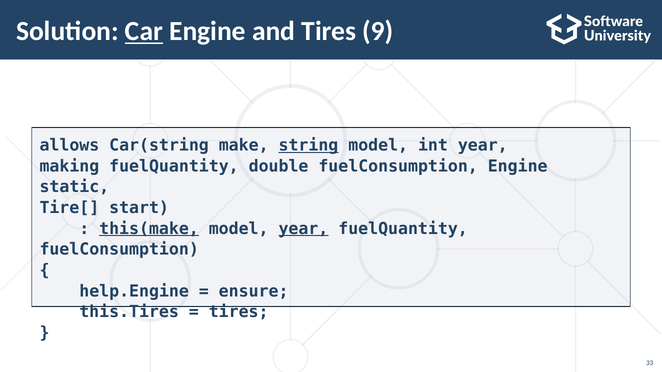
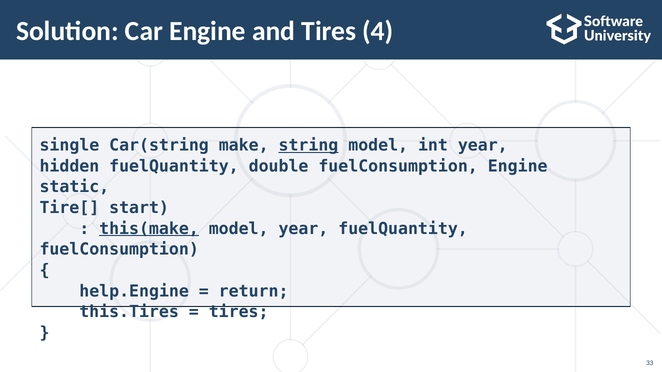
Car underline: present -> none (144, 31)
9: 9 -> 4 (378, 31)
allows: allows -> single (69, 145)
making: making -> hidden (69, 166)
year underline: present -> none (303, 229)
ensure: ensure -> return (254, 291)
